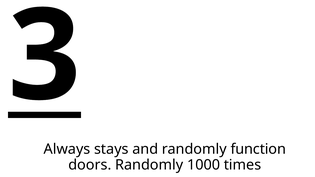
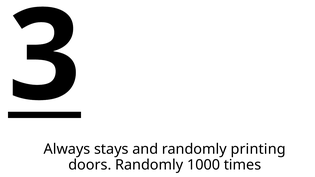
function: function -> printing (258, 149)
